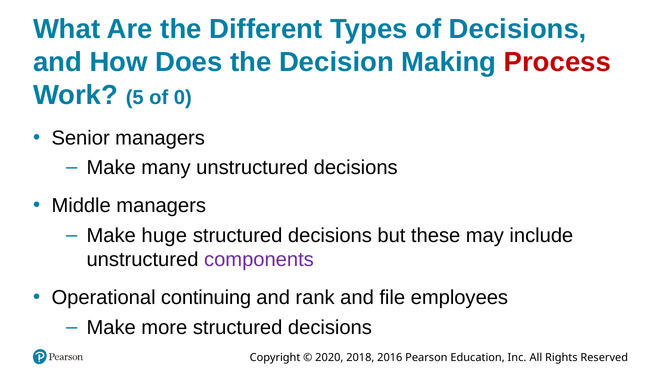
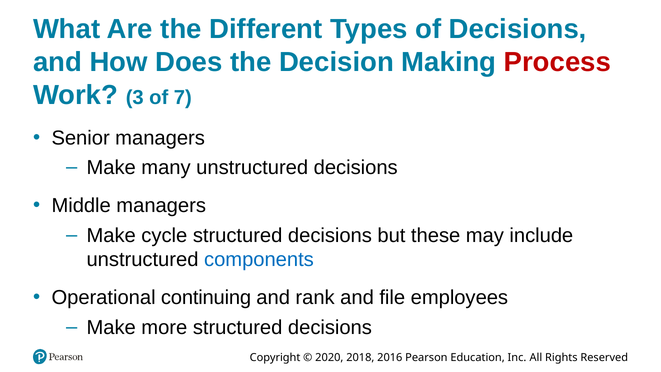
5: 5 -> 3 (135, 98)
0: 0 -> 7 (183, 98)
huge: huge -> cycle (164, 235)
components colour: purple -> blue (259, 260)
